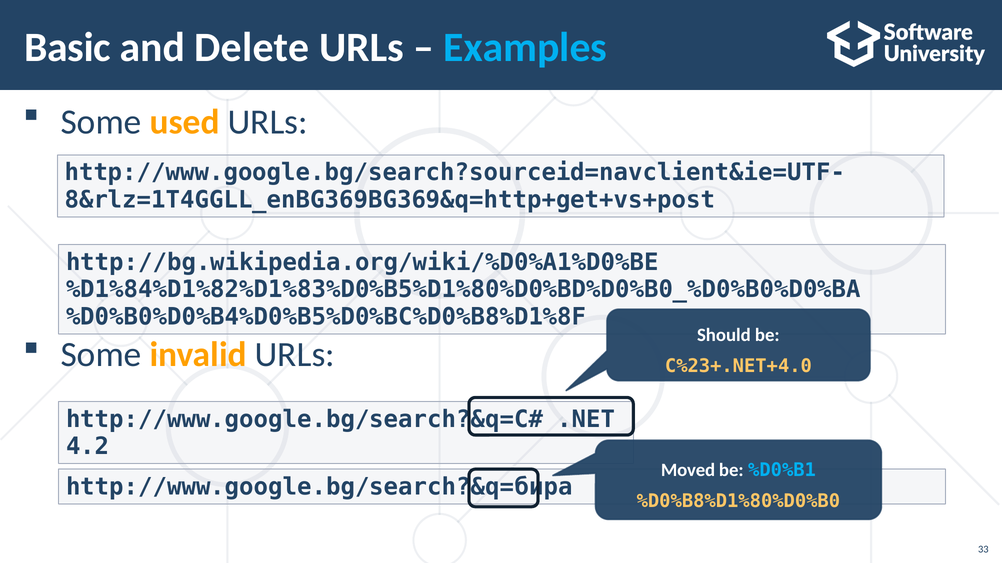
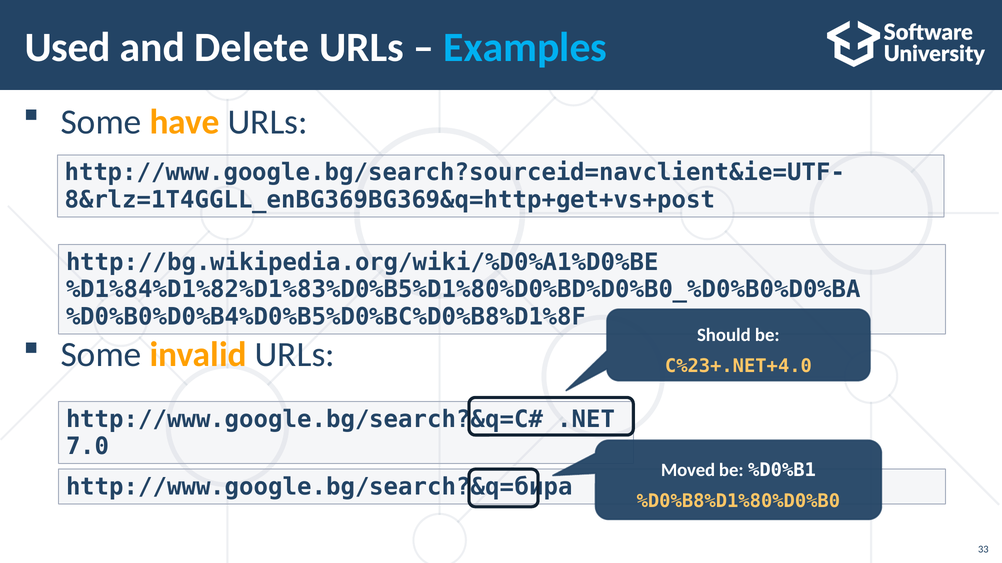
Basic: Basic -> Used (68, 47)
used: used -> have (185, 122)
4.2: 4.2 -> 7.0 (88, 447)
%D0%B1 colour: light blue -> white (782, 470)
